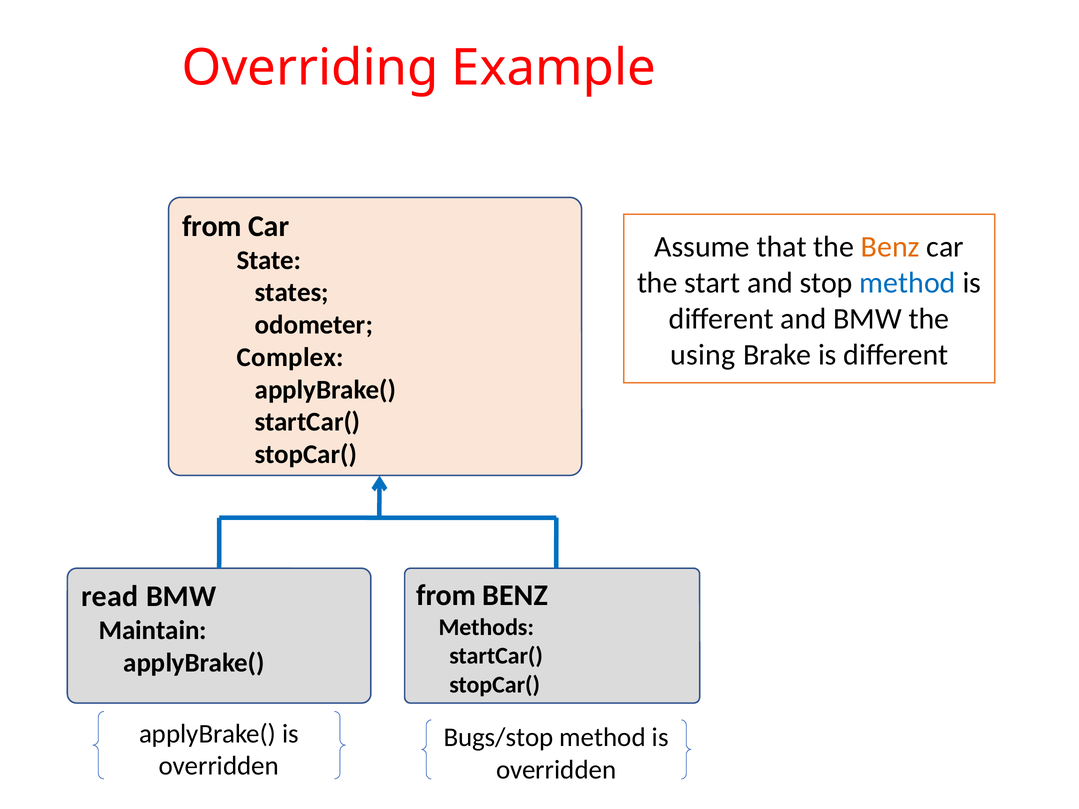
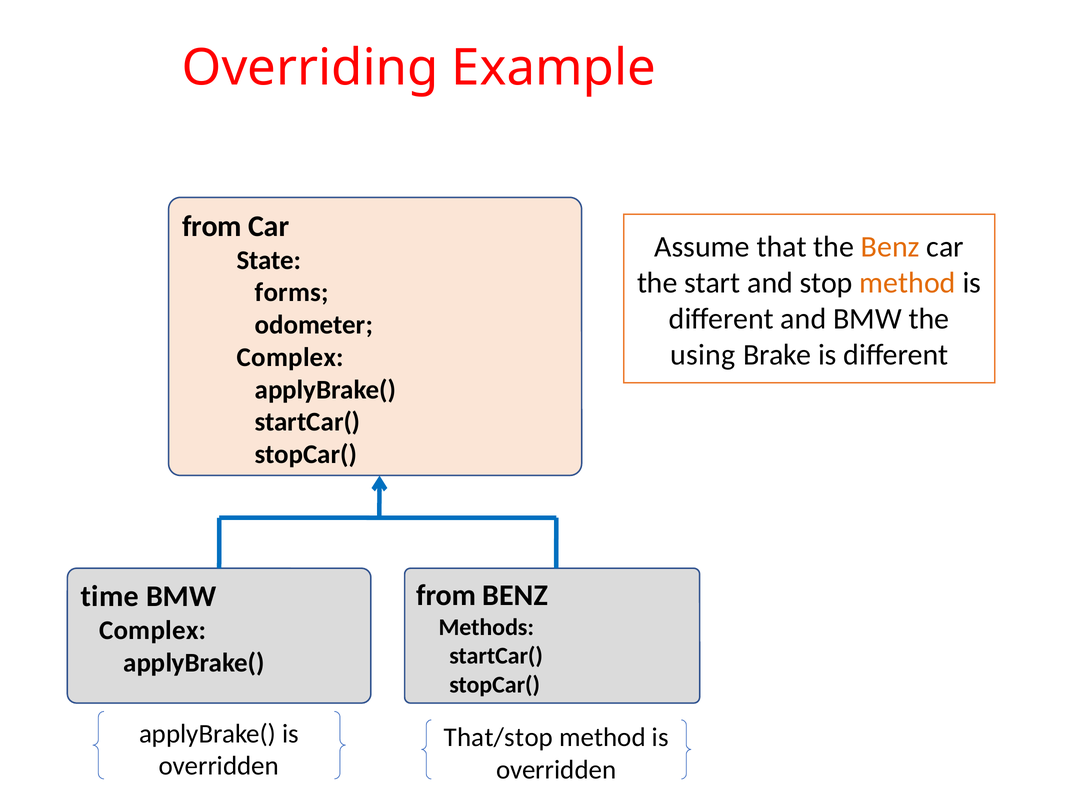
method colour: blue -> orange (908, 283)
states: states -> forms (292, 293)
read: read -> time (110, 597)
Maintain: Maintain -> Complex (153, 630)
Bugs/stop: Bugs/stop -> That/stop (498, 738)
